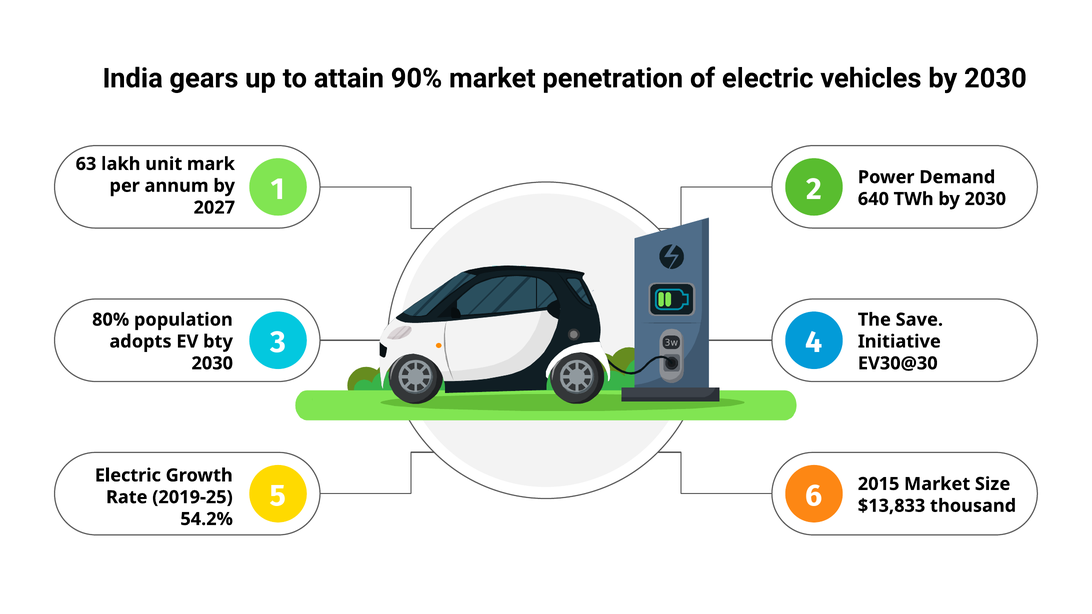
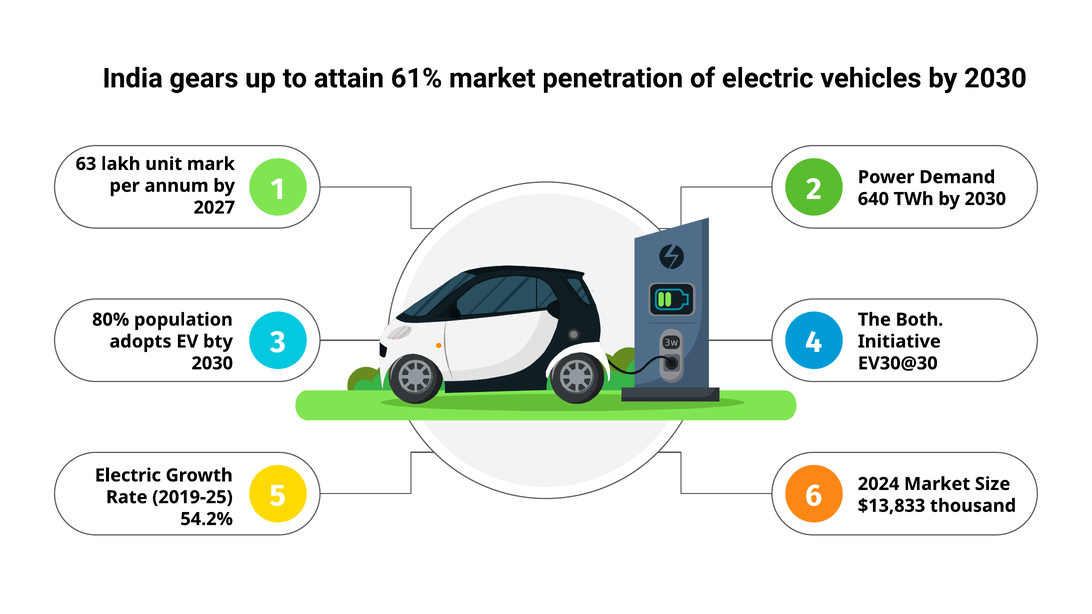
90%: 90% -> 61% (417, 78)
Save: Save -> Both (919, 320)
2015: 2015 -> 2024 (879, 484)
